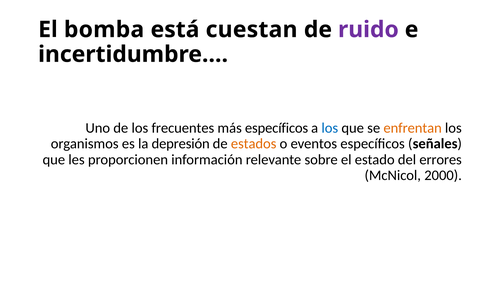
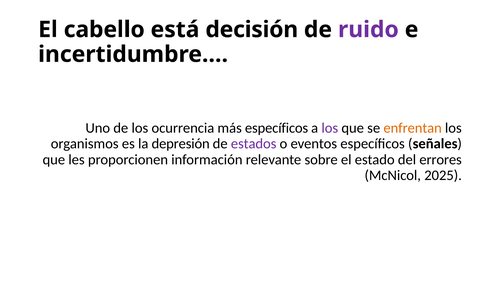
bomba: bomba -> cabello (104, 30)
cuestan: cuestan -> decisión (252, 30)
frecuentes: frecuentes -> ocurrencia (183, 128)
los colour: blue -> purple (330, 128)
estados colour: orange -> purple (254, 144)
2000: 2000 -> 2025 (443, 175)
